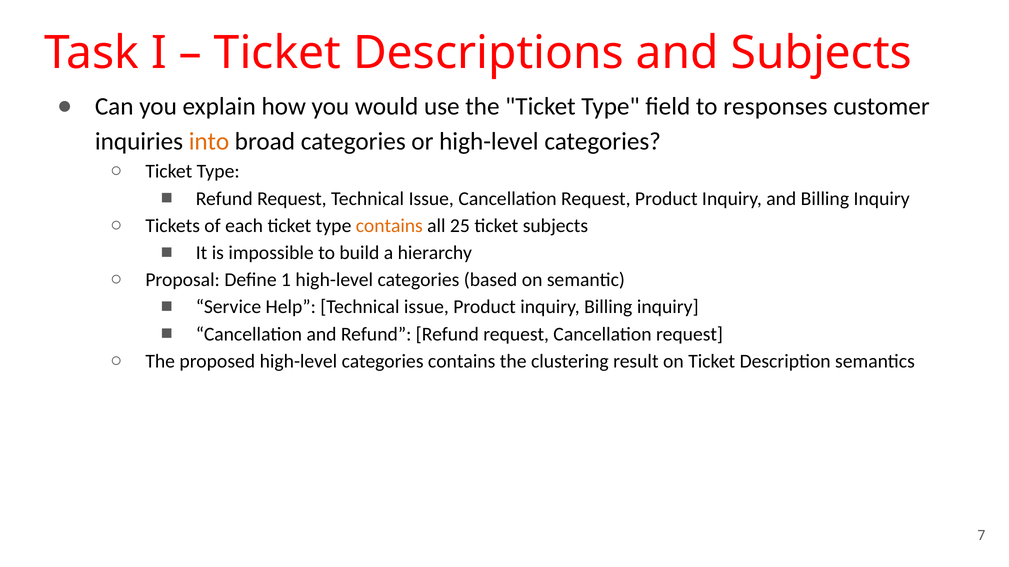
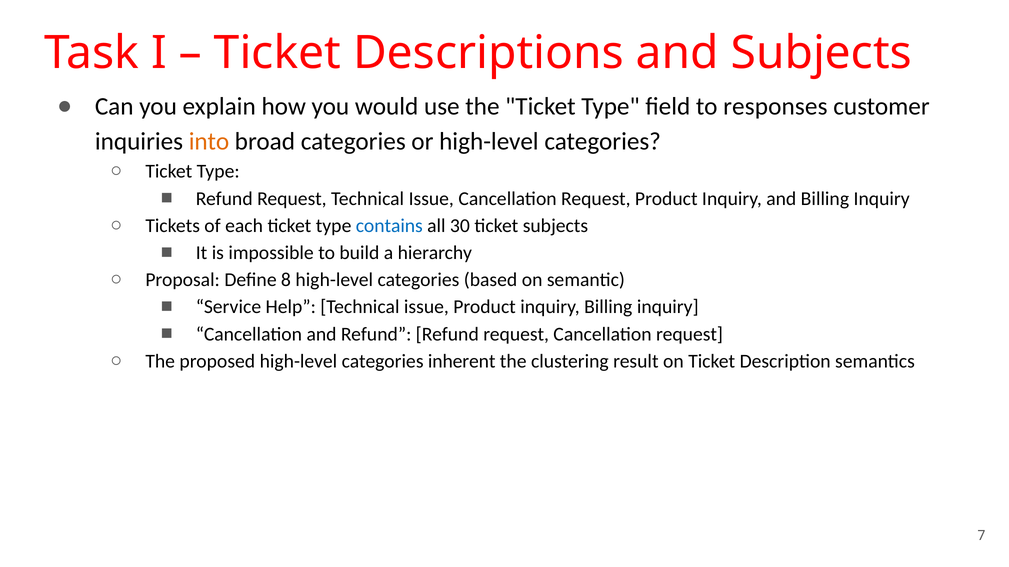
contains colour: orange -> blue (389, 226)
25: 25 -> 30 (460, 226)
1: 1 -> 8 (286, 280)
categories contains: contains -> inherent (462, 362)
